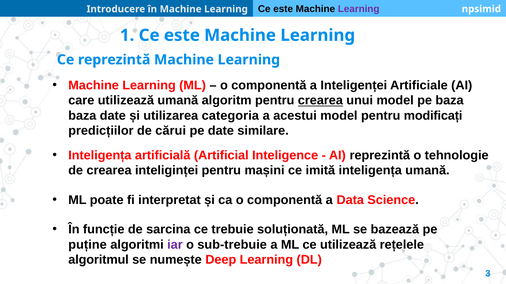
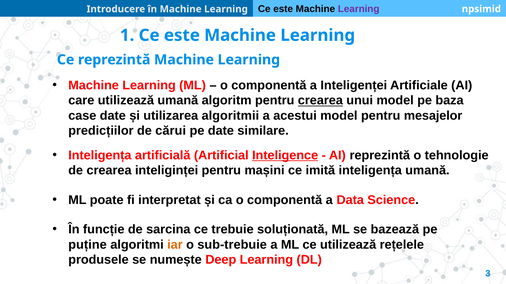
baza: baza -> case (82, 116)
categoria: categoria -> algoritmii (230, 116)
modificați: modificați -> mesajelor (433, 116)
Inteligence underline: none -> present (285, 156)
iar colour: purple -> orange (175, 245)
algoritmul: algoritmul -> produsele (98, 260)
